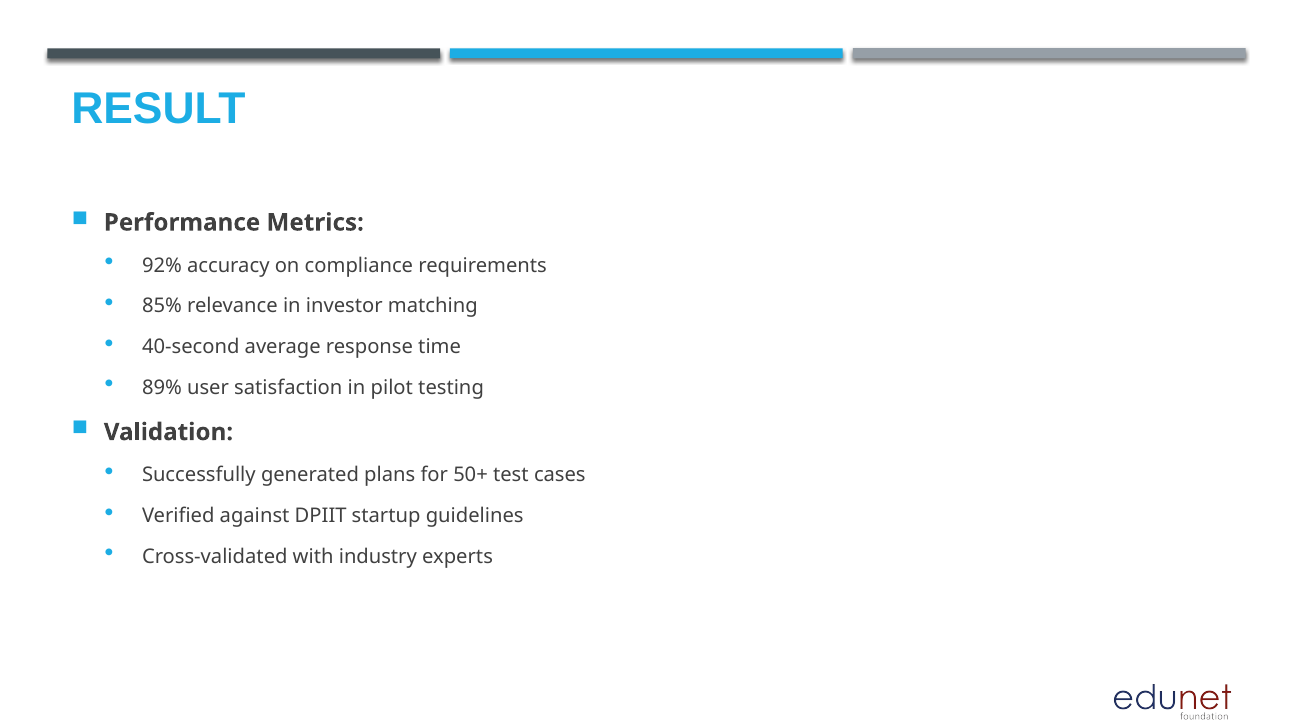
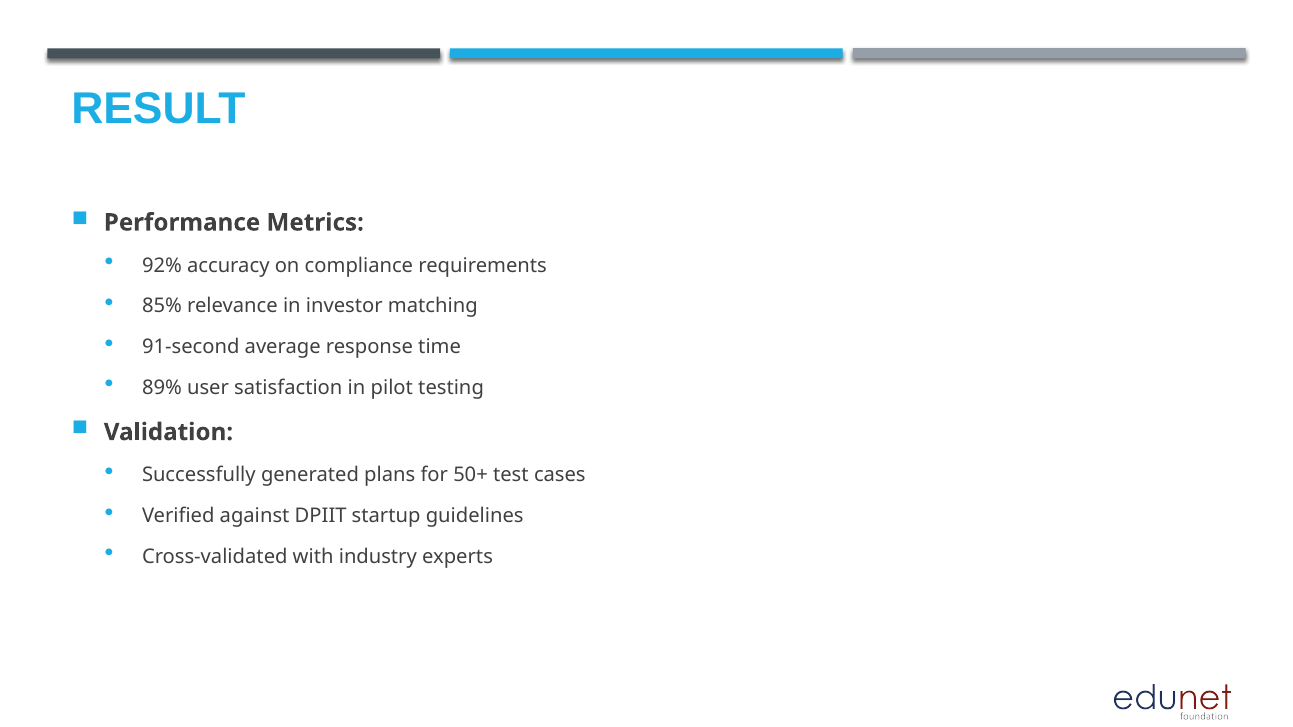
40-second: 40-second -> 91-second (191, 347)
